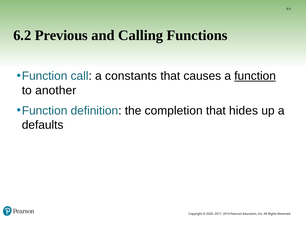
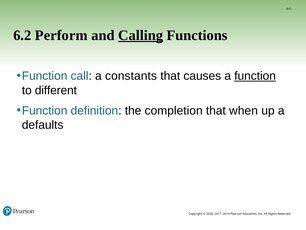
Previous: Previous -> Perform (61, 35)
Calling underline: none -> present (141, 35)
another: another -> different (56, 90)
hides: hides -> when (244, 110)
